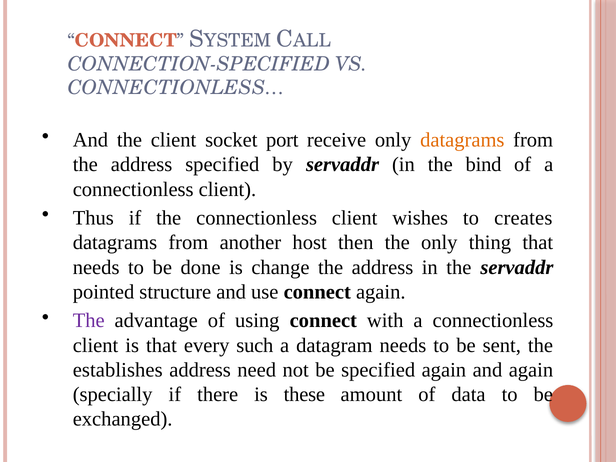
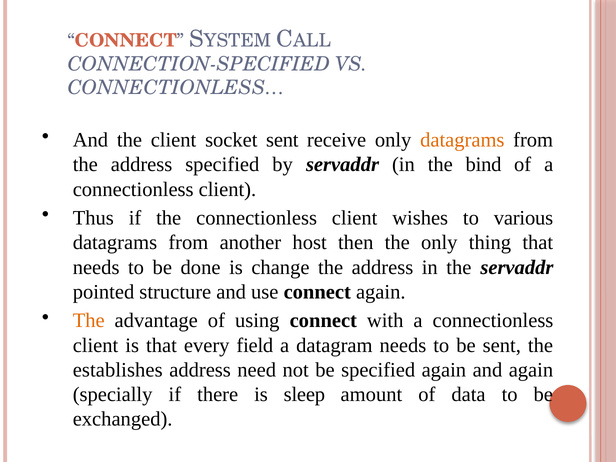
socket port: port -> sent (282, 140)
creates: creates -> various (524, 218)
The colour: purple -> orange (89, 321)
such: such -> field (255, 345)
these: these -> sleep (304, 395)
